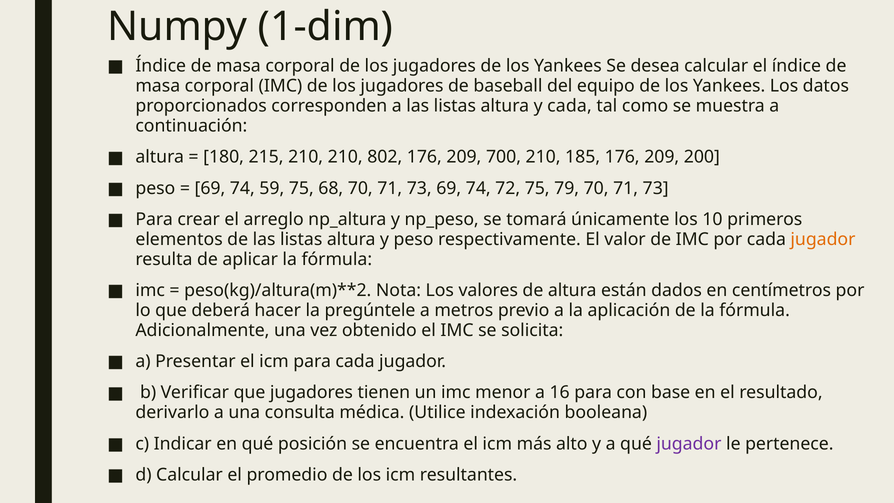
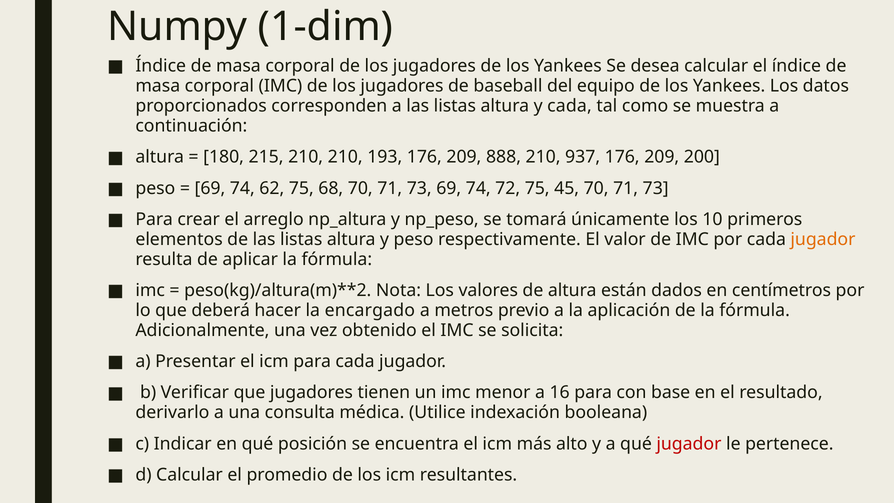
802: 802 -> 193 (385, 157)
700: 700 -> 888 (504, 157)
185: 185 -> 937 (583, 157)
59: 59 -> 62 (272, 188)
79: 79 -> 45 (567, 188)
pregúntele: pregúntele -> encargado (370, 310)
jugador colour: purple -> red (689, 444)
